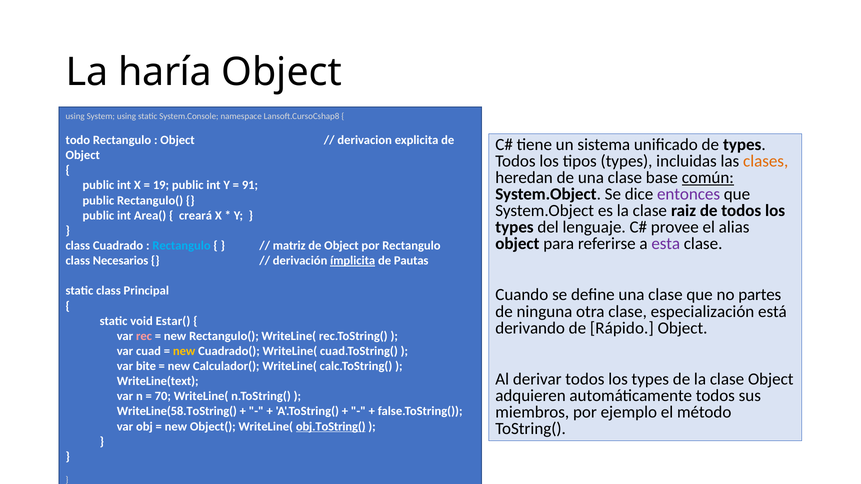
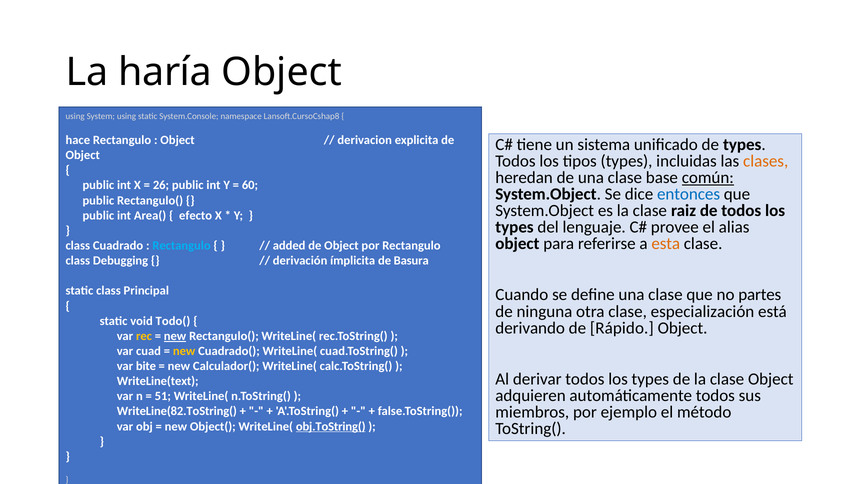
todo: todo -> hace (78, 140)
19: 19 -> 26 (161, 185)
91: 91 -> 60 (250, 185)
entonces colour: purple -> blue (689, 194)
creará: creará -> efecto (196, 216)
esta colour: purple -> orange (666, 244)
matriz: matriz -> added (289, 246)
Necesarios: Necesarios -> Debugging (121, 261)
ímplicita underline: present -> none (353, 261)
Pautas: Pautas -> Basura (411, 261)
Estar(: Estar( -> Todo( (173, 321)
rec colour: pink -> yellow (144, 336)
new underline: none -> present (175, 336)
70: 70 -> 51 (163, 397)
WriteLine(58.ToString(: WriteLine(58.ToString( -> WriteLine(82.ToString( (177, 412)
